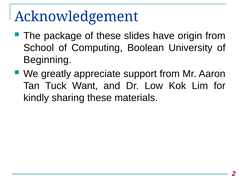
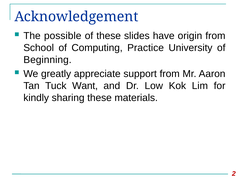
package: package -> possible (63, 36)
Boolean: Boolean -> Practice (146, 48)
